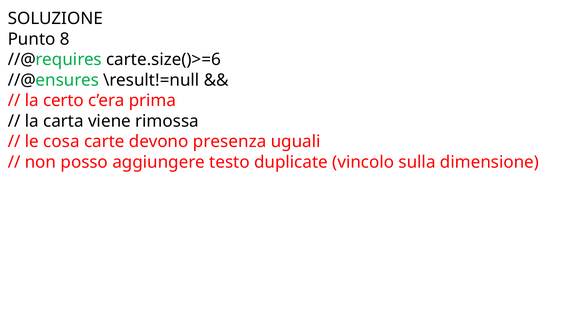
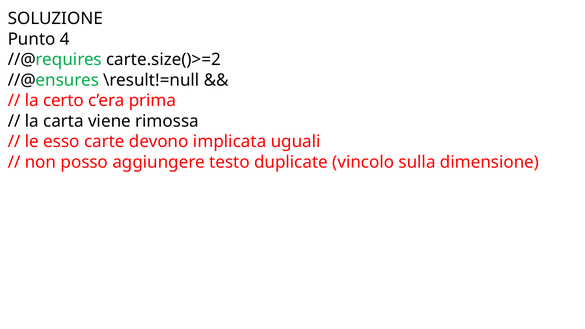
8: 8 -> 4 (65, 39)
carte.size()>=6: carte.size()>=6 -> carte.size()>=2 (164, 60)
cosa: cosa -> esso (61, 142)
presenza: presenza -> implicata (230, 142)
